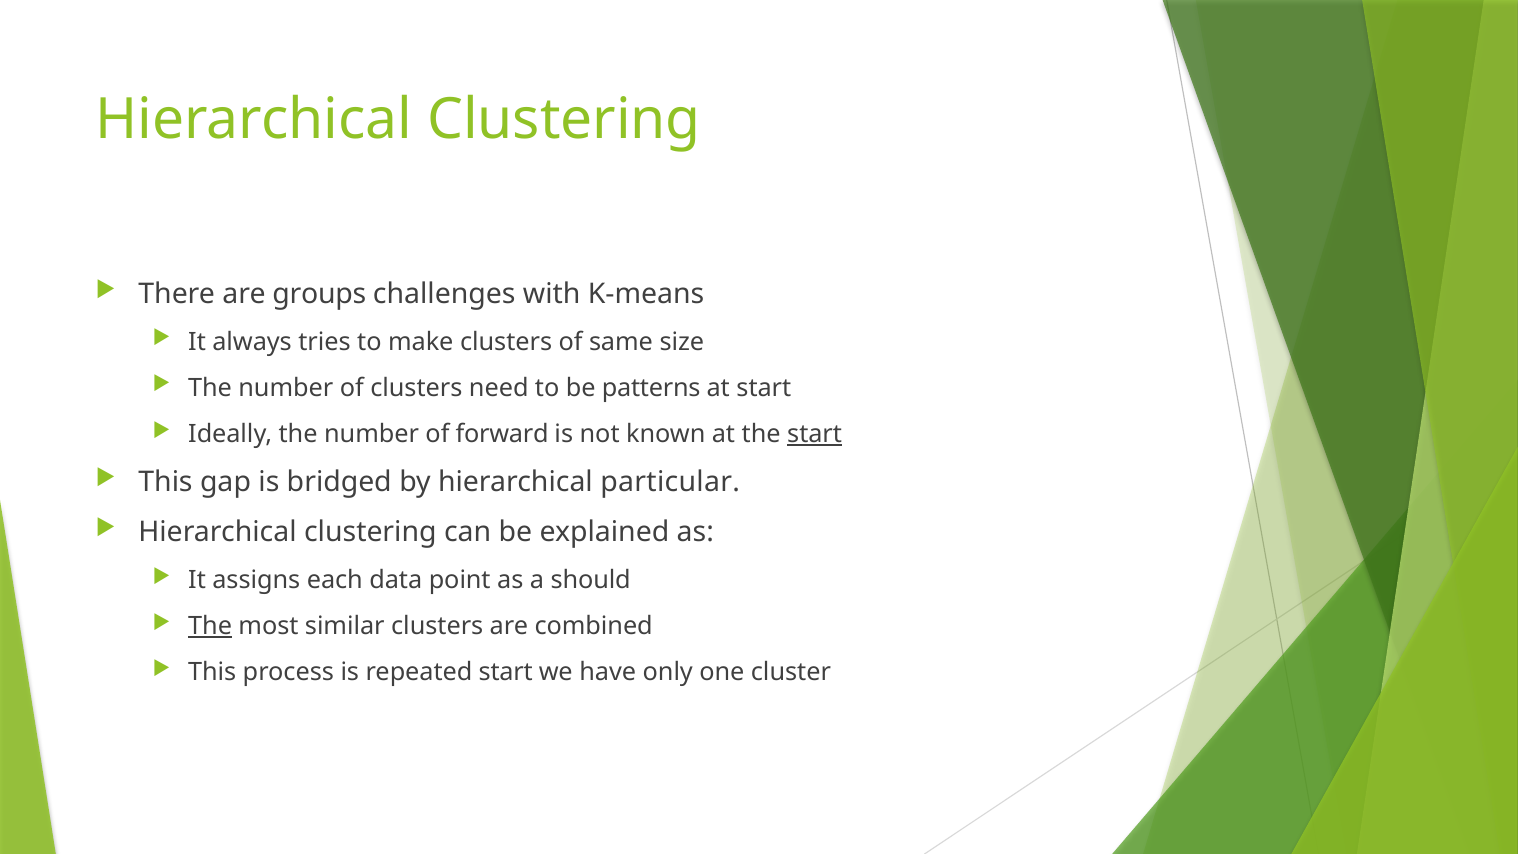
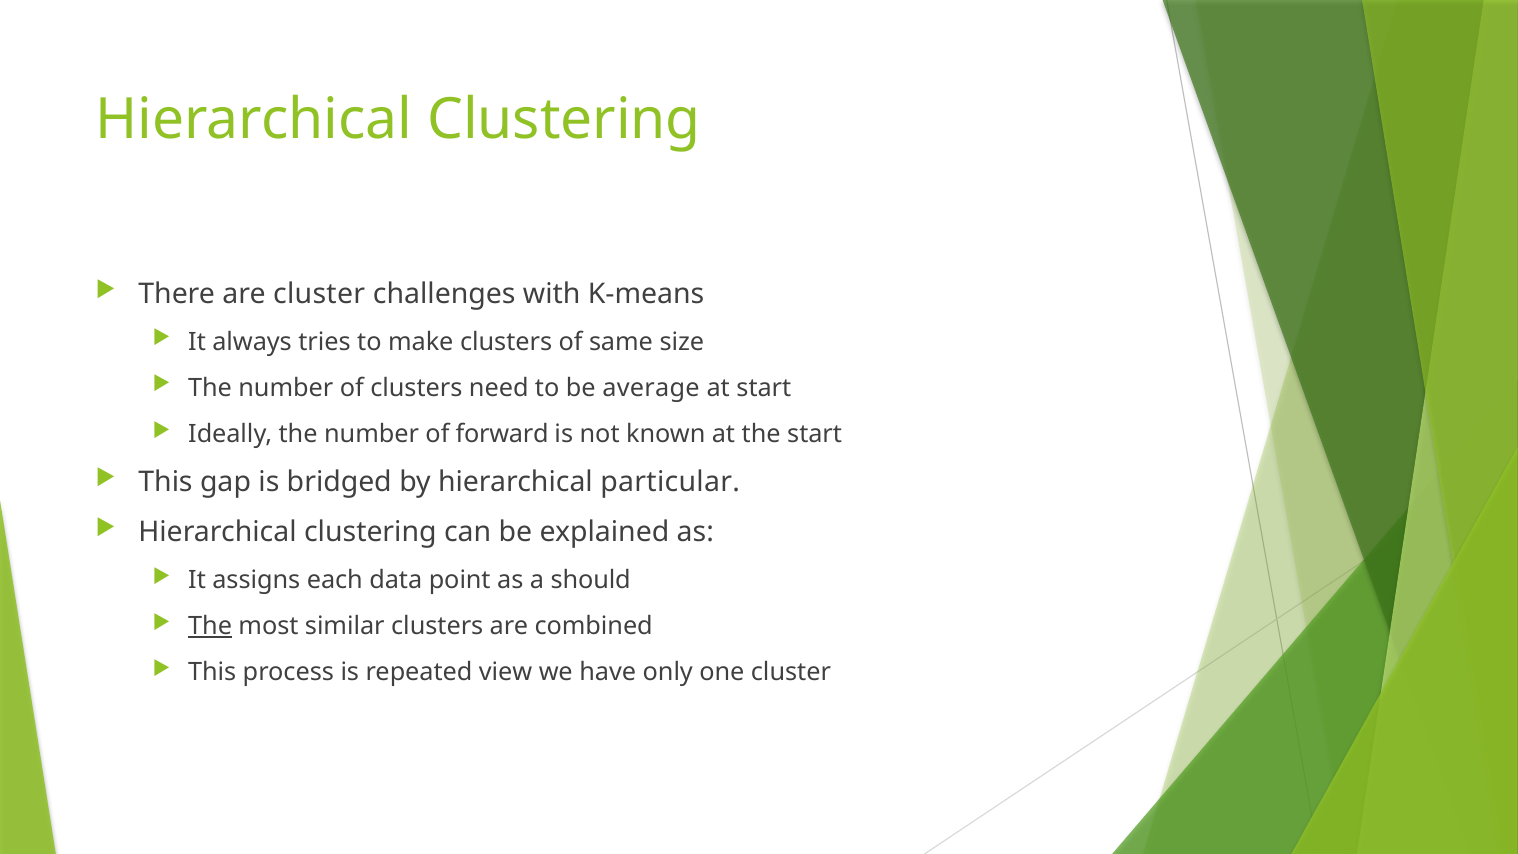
are groups: groups -> cluster (319, 294)
patterns: patterns -> average (651, 388)
start underline: present -> none (815, 434)
repeated start: start -> view (506, 672)
